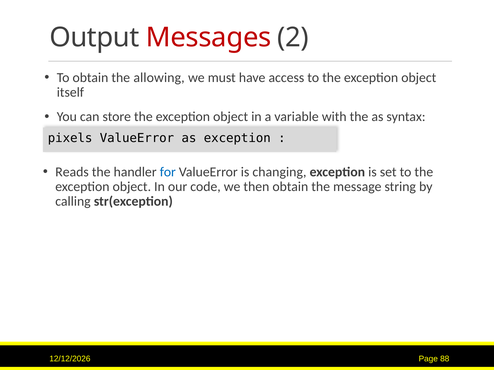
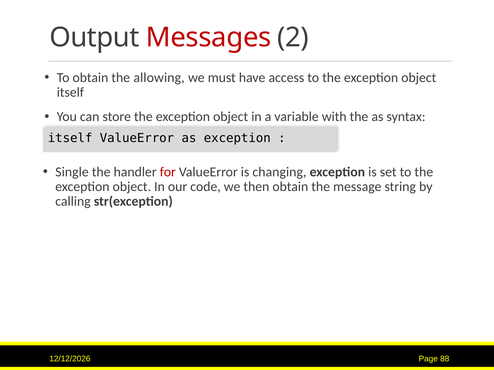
pixels: pixels -> itself (70, 138)
Reads: Reads -> Single (72, 172)
for colour: blue -> red (168, 172)
